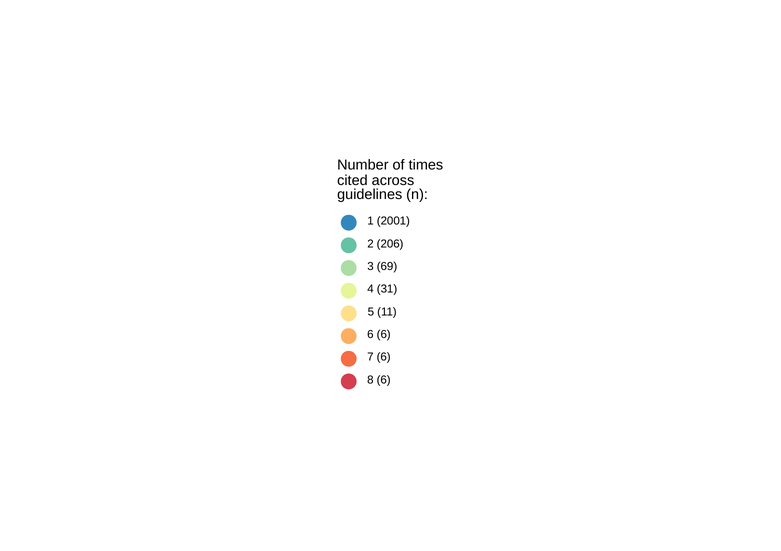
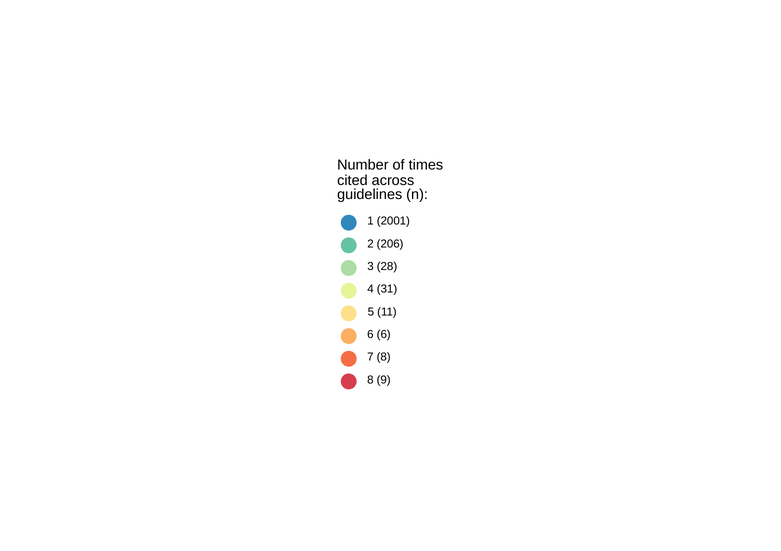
69: 69 -> 28 (387, 266)
7 6: 6 -> 8 (384, 357)
8 6: 6 -> 9 (384, 379)
